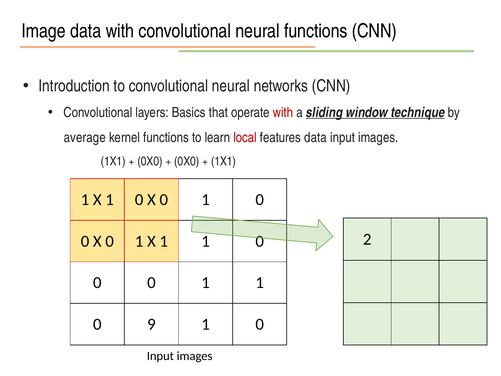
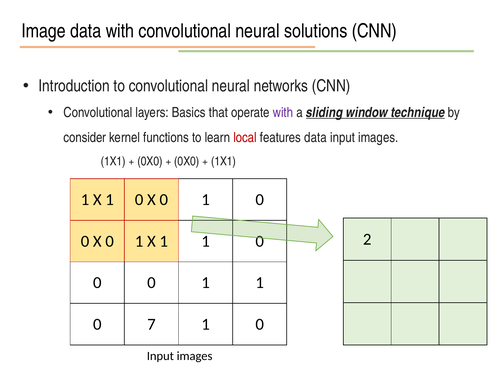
neural functions: functions -> solutions (316, 31)
with colour: red -> purple (283, 113)
average: average -> consider (85, 138)
9: 9 -> 7 (151, 324)
